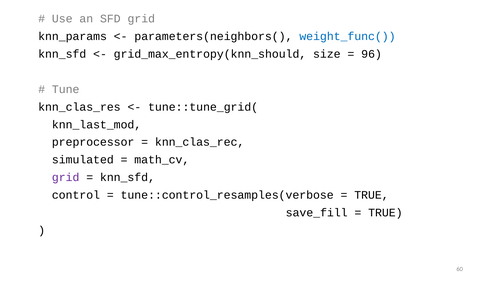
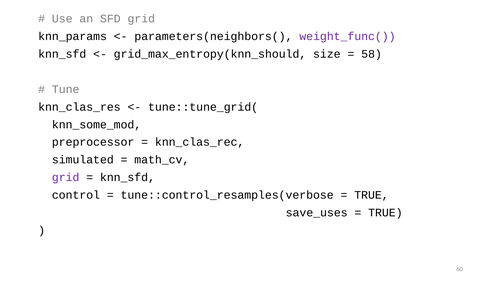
weight_func( colour: blue -> purple (347, 36)
96: 96 -> 58 (372, 54)
knn_last_mod: knn_last_mod -> knn_some_mod (97, 124)
save_fill: save_fill -> save_uses (317, 213)
